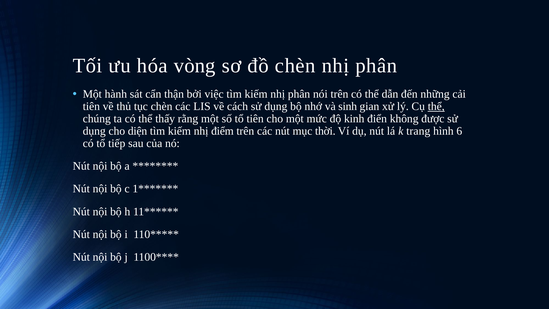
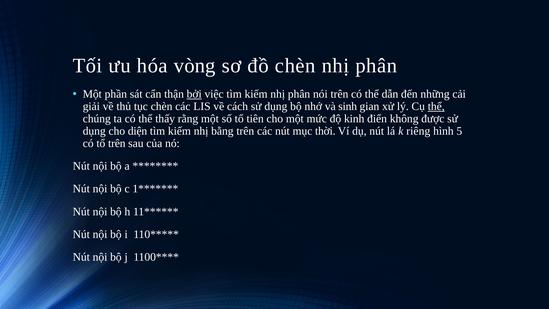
hành: hành -> phần (116, 94)
bởi underline: none -> present (194, 94)
tiên: tiên -> giải (91, 106)
điểm: điểm -> bằng (222, 131)
trang: trang -> riêng (418, 131)
6: 6 -> 5 (459, 131)
tổ tiếp: tiếp -> trên (117, 143)
